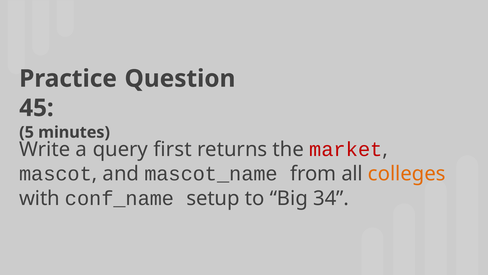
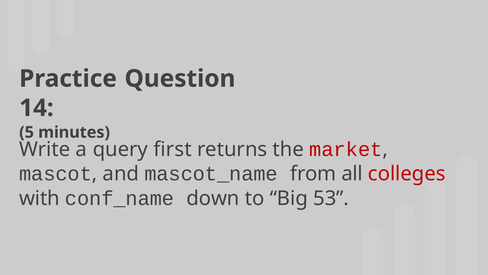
45: 45 -> 14 (36, 108)
colleges colour: orange -> red (407, 174)
setup: setup -> down (213, 198)
34: 34 -> 53 (331, 198)
